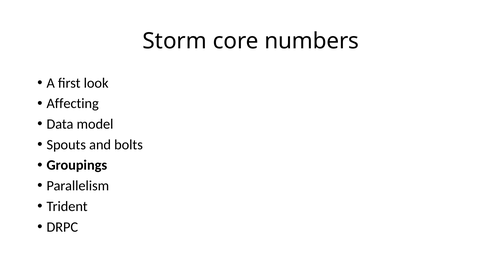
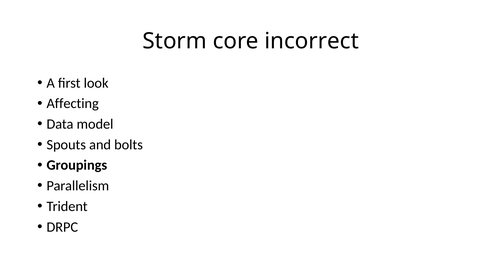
numbers: numbers -> incorrect (312, 41)
